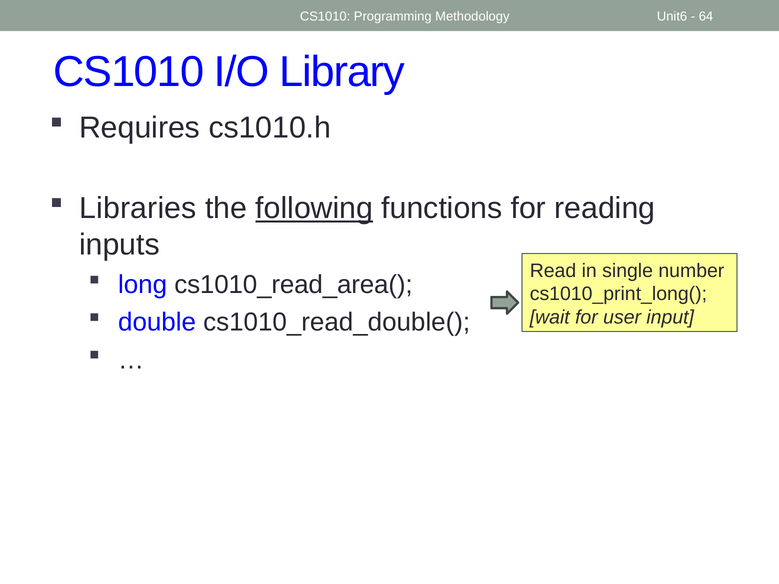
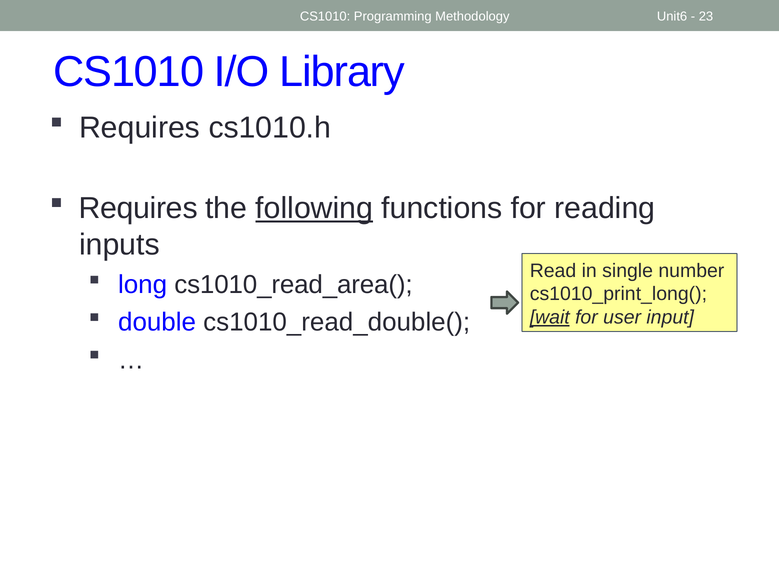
64: 64 -> 23 (706, 16)
Libraries: Libraries -> Requires (138, 209)
wait underline: none -> present (550, 317)
